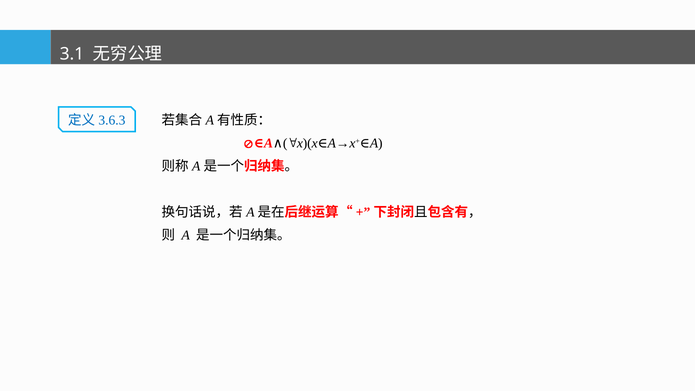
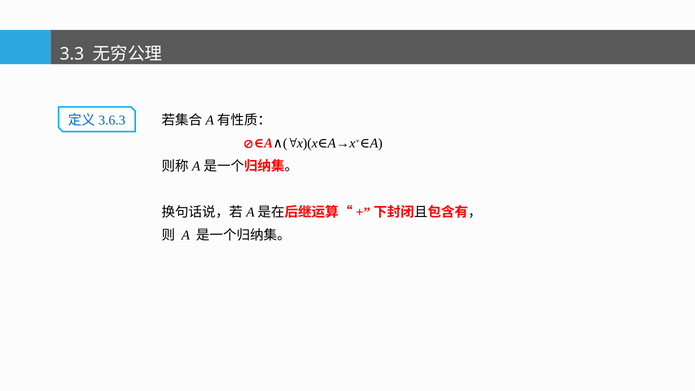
3.1: 3.1 -> 3.3 (72, 54)
